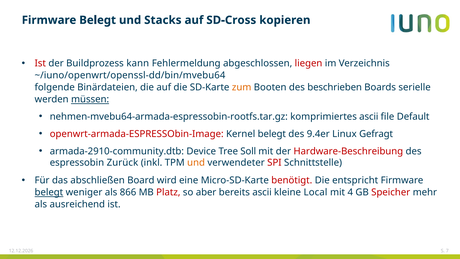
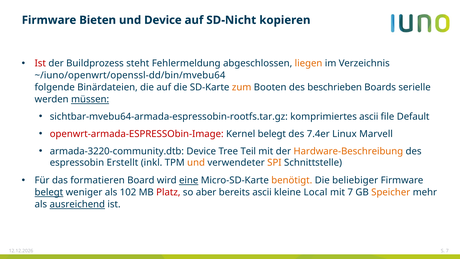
Belegt: Belegt -> Bieten (98, 20)
und Stacks: Stacks -> Device (163, 20)
SD-Cross: SD-Cross -> SD-Nicht (231, 20)
kann: kann -> steht (138, 63)
liegen colour: red -> orange (309, 63)
nehmen-mvebu64-armada-espressobin-rootfs.tar.gz: nehmen-mvebu64-armada-espressobin-rootfs.tar.gz -> sichtbar-mvebu64-armada-espressobin-rootfs.tar.gz (169, 117)
9.4er: 9.4er -> 7.4er (318, 134)
Gefragt: Gefragt -> Marvell (376, 134)
armada-2910-community.dtb: armada-2910-community.dtb -> armada-3220-community.dtb (117, 151)
Soll: Soll -> Teil (248, 151)
Hardware-Beschreibung colour: red -> orange (348, 151)
Zurück: Zurück -> Erstellt (122, 163)
SPI colour: red -> orange (274, 163)
abschließen: abschließen -> formatieren (98, 180)
eine underline: none -> present (189, 180)
benötigt colour: red -> orange (292, 180)
entspricht: entspricht -> beliebiger (355, 180)
866: 866 -> 102 (128, 192)
mit 4: 4 -> 7 (350, 192)
Speicher colour: red -> orange (391, 192)
ausreichend underline: none -> present (77, 204)
